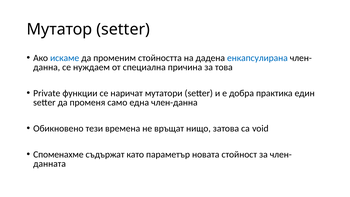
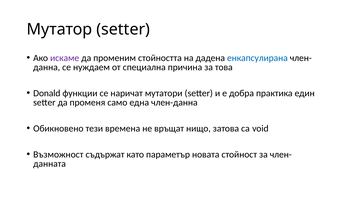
искаме colour: blue -> purple (65, 58)
Private: Private -> Donald (47, 93)
Споменахме: Споменахме -> Възможност (58, 154)
